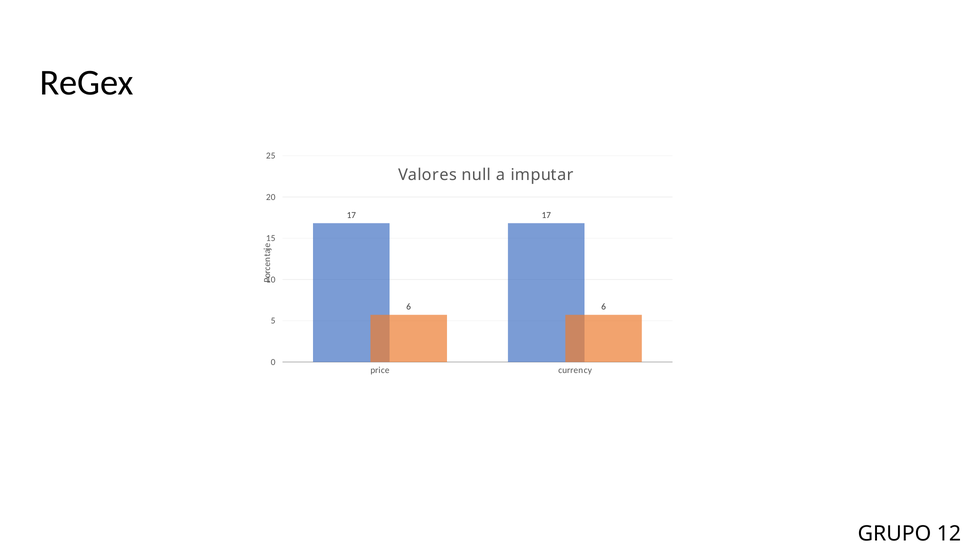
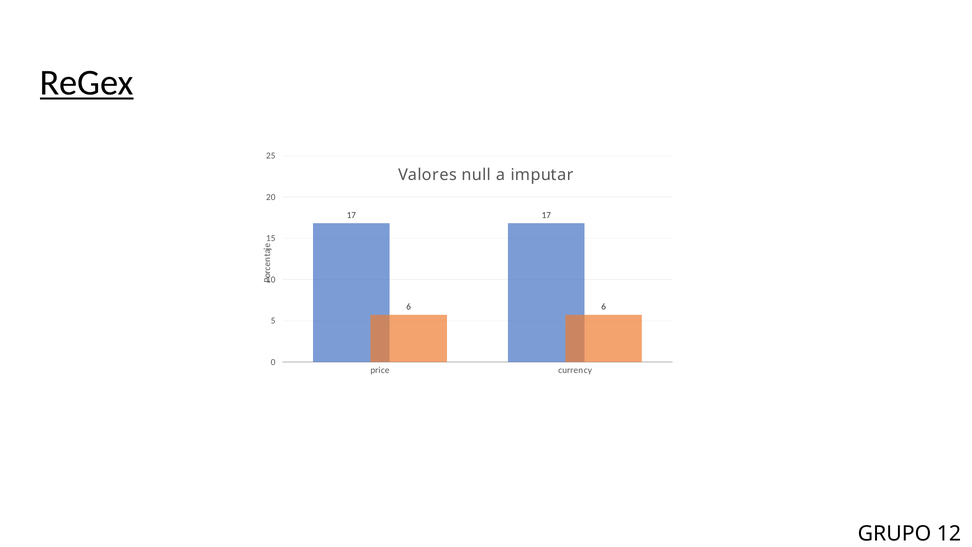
ReGex underline: none -> present (87, 83)
